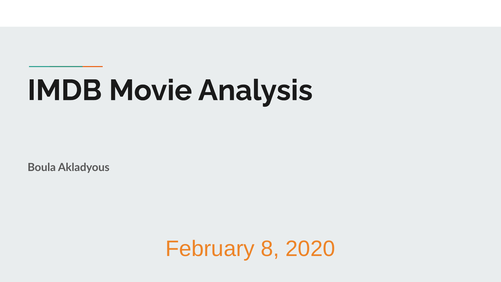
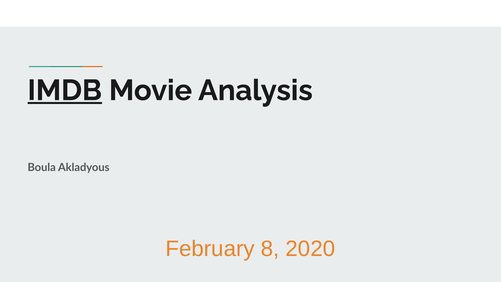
IMDB underline: none -> present (65, 90)
